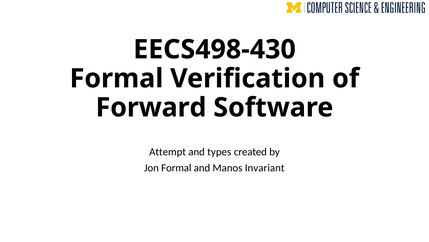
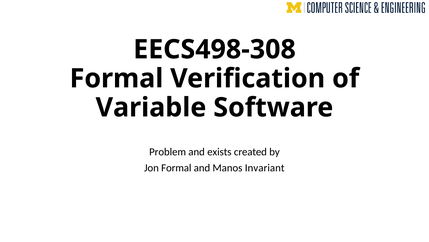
EECS498-430: EECS498-430 -> EECS498-308 (215, 49)
Forward: Forward -> Variable (151, 107)
Attempt: Attempt -> Problem (168, 151)
types: types -> exists (219, 151)
